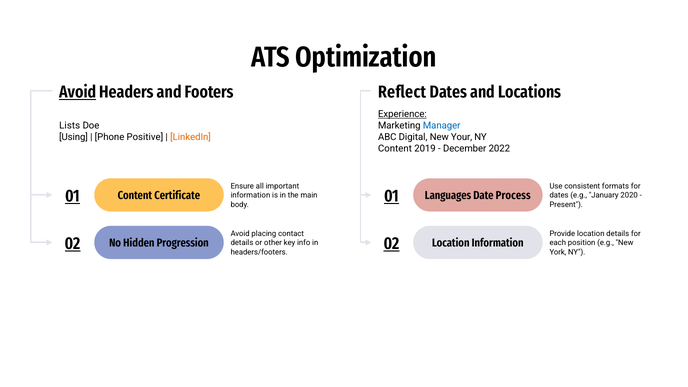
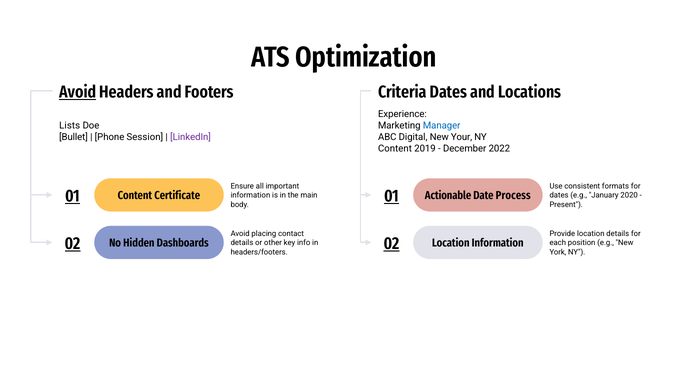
Reflect: Reflect -> Criteria (402, 92)
Experience underline: present -> none (402, 114)
Using: Using -> Bullet (73, 137)
Positive: Positive -> Session (145, 137)
LinkedIn colour: orange -> purple (191, 137)
Languages: Languages -> Actionable (448, 196)
Progression: Progression -> Dashboards (183, 243)
